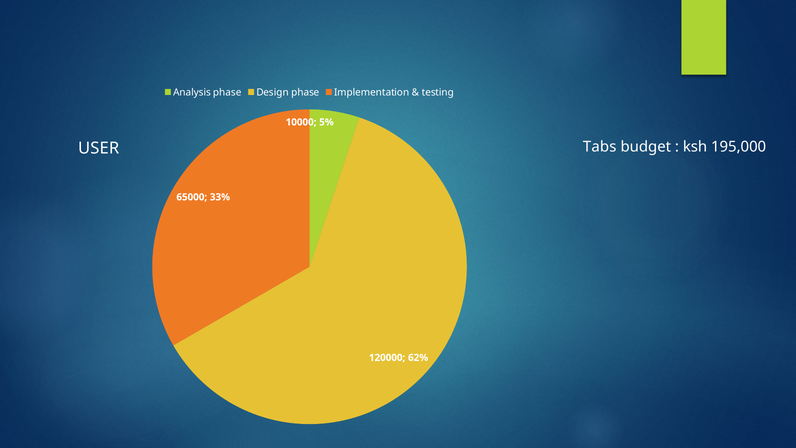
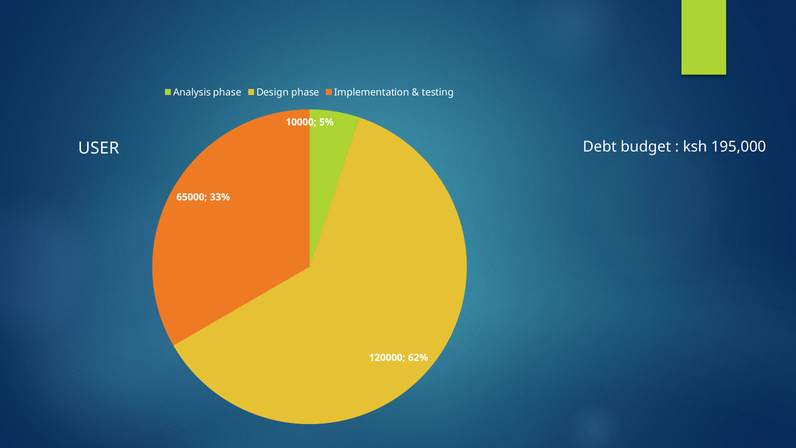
Tabs: Tabs -> Debt (600, 147)
